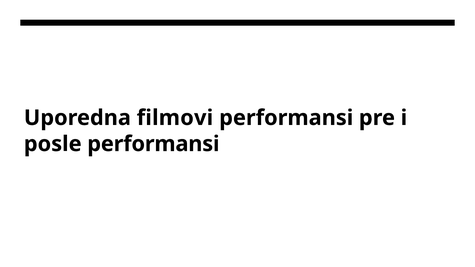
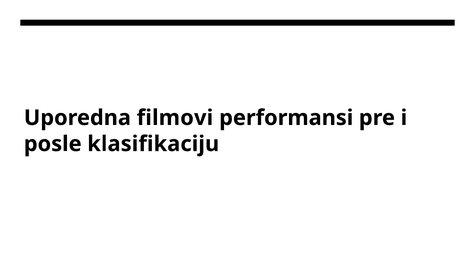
posle performansi: performansi -> klasifikaciju (153, 144)
